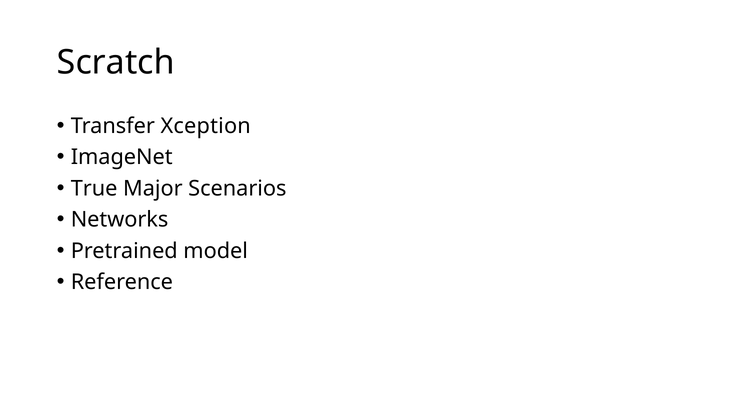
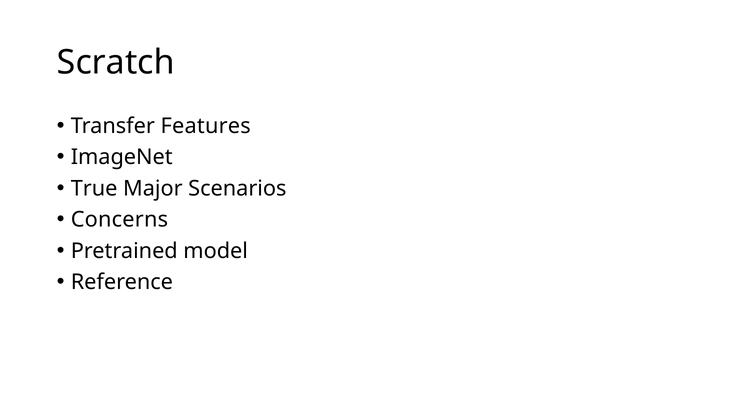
Xception: Xception -> Features (206, 126)
Networks: Networks -> Concerns (119, 220)
